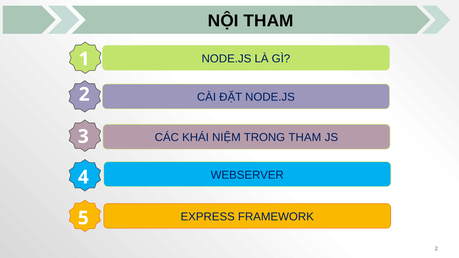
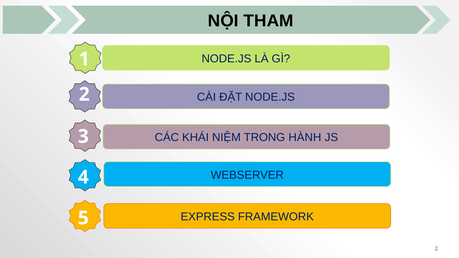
TRONG THAM: THAM -> HÀNH (305, 138)
